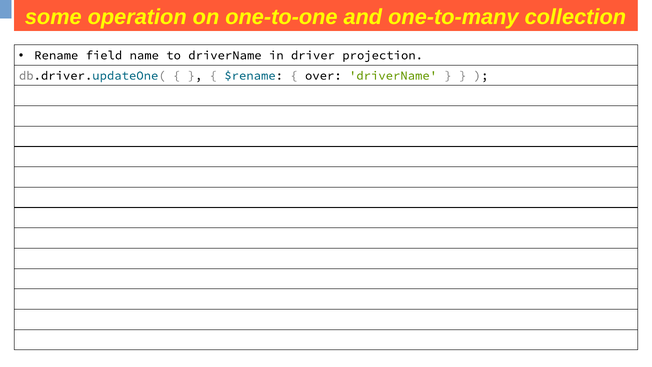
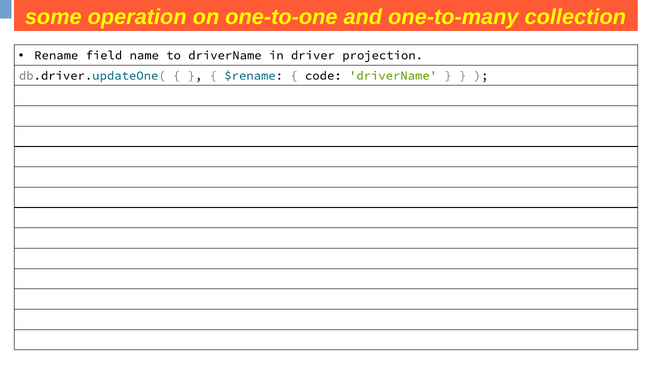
over: over -> code (323, 76)
